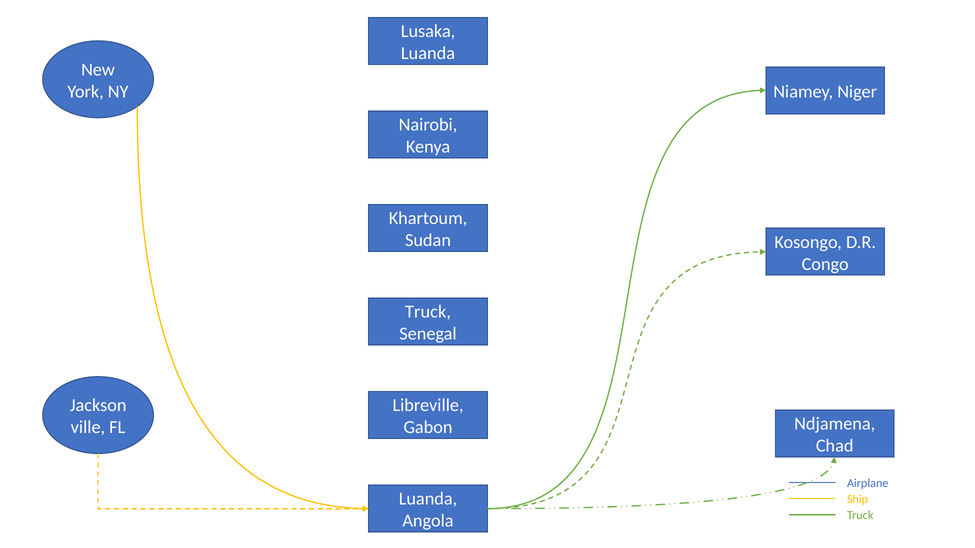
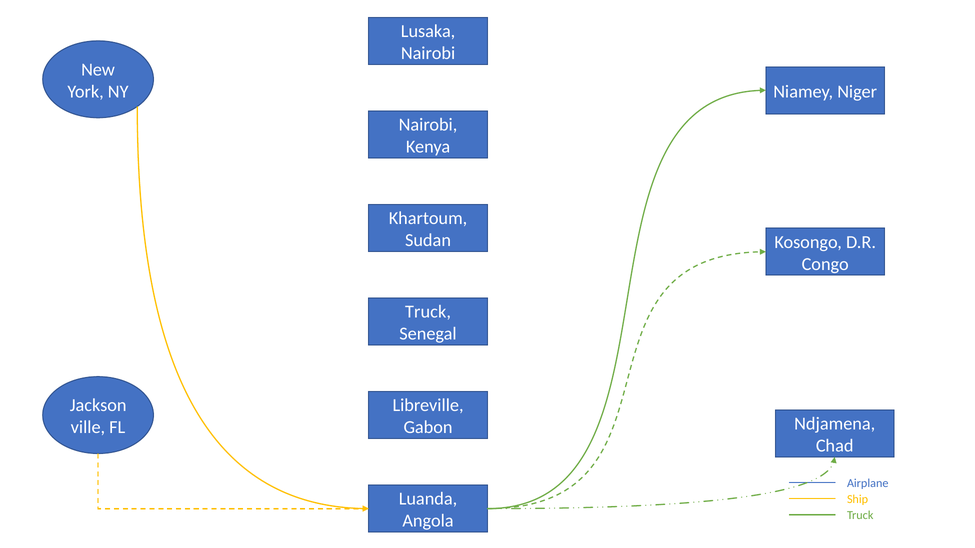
Luanda: Luanda -> Nairobi (428, 53)
